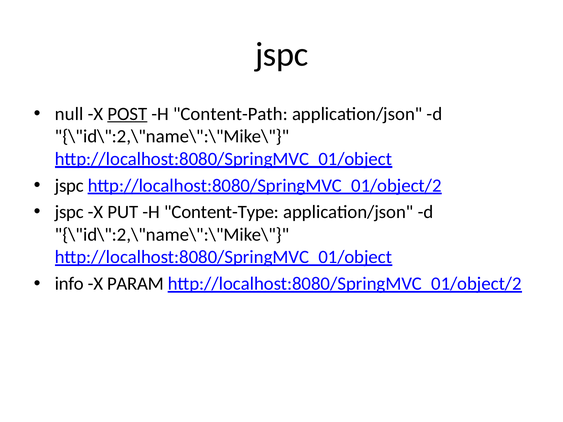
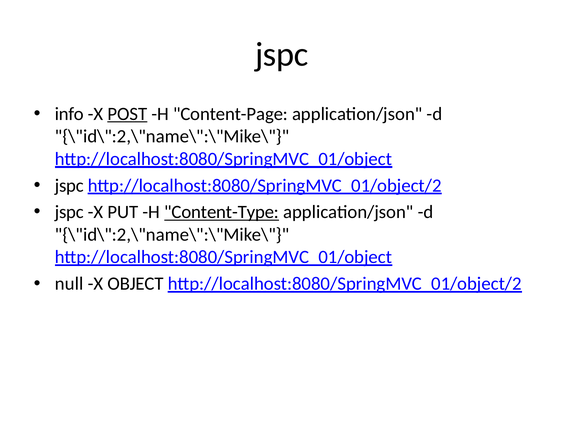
null: null -> info (69, 114)
Content-Path: Content-Path -> Content-Page (230, 114)
Content-Type underline: none -> present (222, 212)
info: info -> null (69, 284)
PARAM: PARAM -> OBJECT (136, 284)
